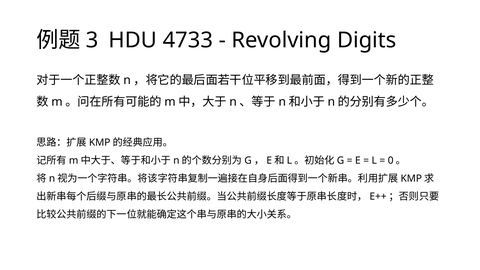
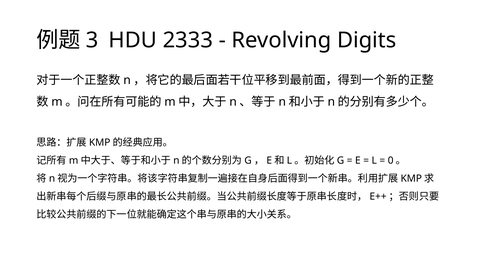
4733: 4733 -> 2333 (188, 40)
